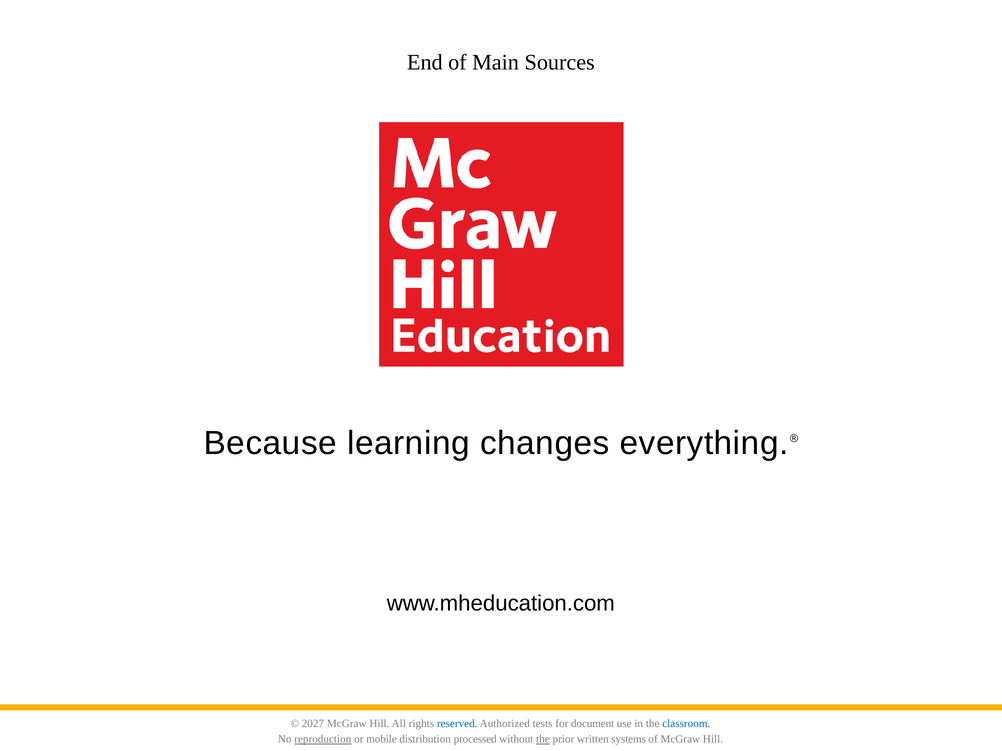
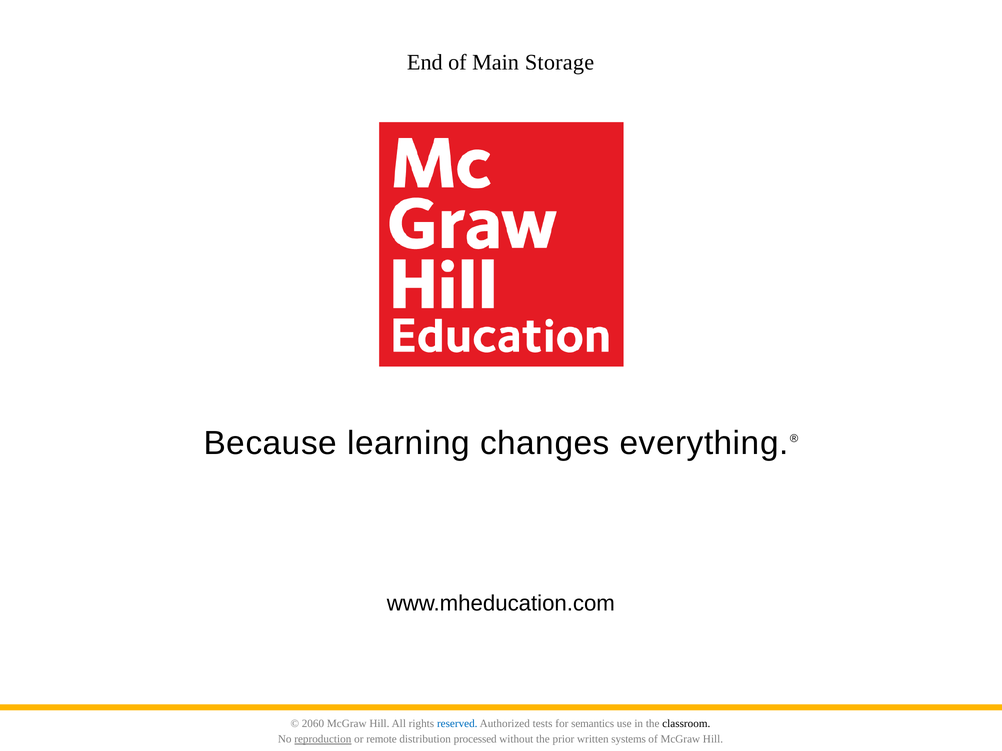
Sources: Sources -> Storage (560, 63)
2027: 2027 -> 2060 (313, 724)
document: document -> semantics (593, 724)
classroom colour: blue -> black (686, 724)
mobile: mobile -> remote (382, 740)
the underline: present -> none (543, 740)
